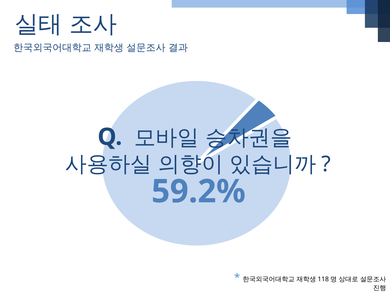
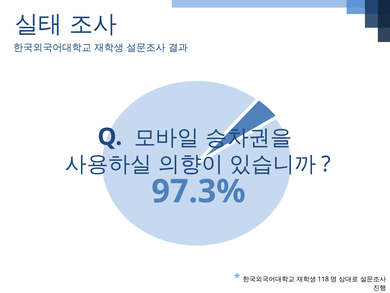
59.2%: 59.2% -> 97.3% (198, 191)
